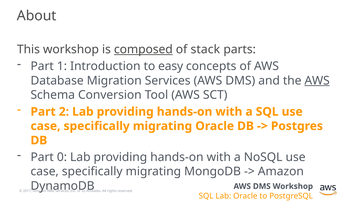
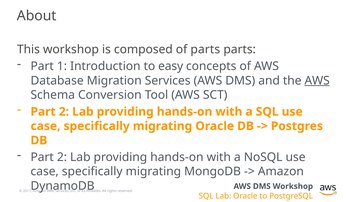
composed underline: present -> none (143, 50)
of stack: stack -> parts (205, 50)
0: 0 -> 2 (62, 158)
